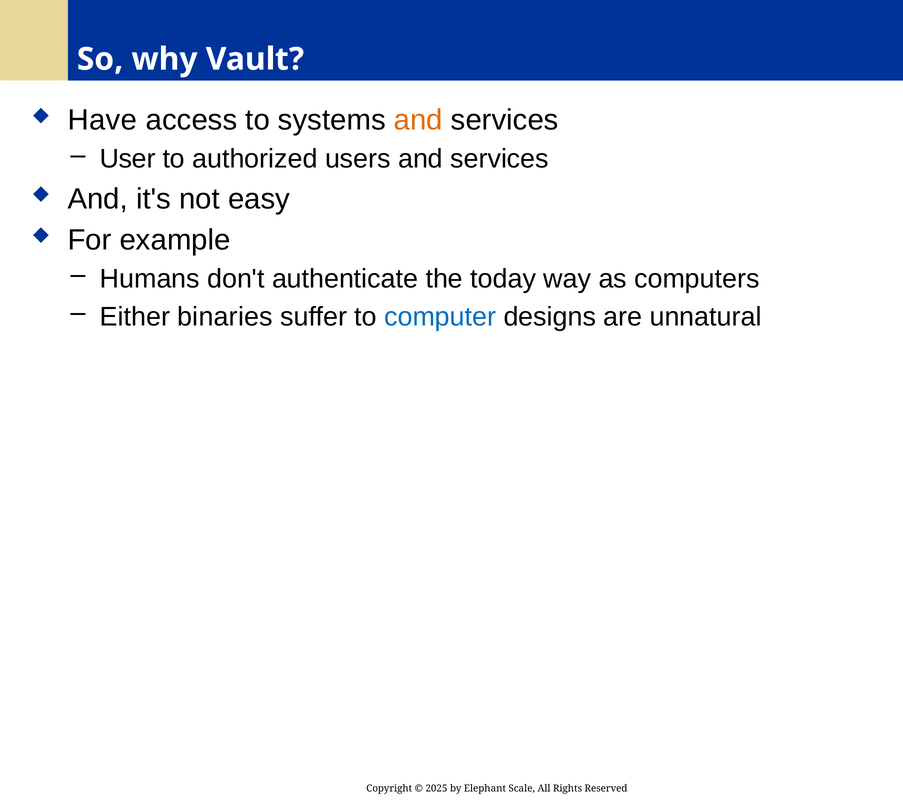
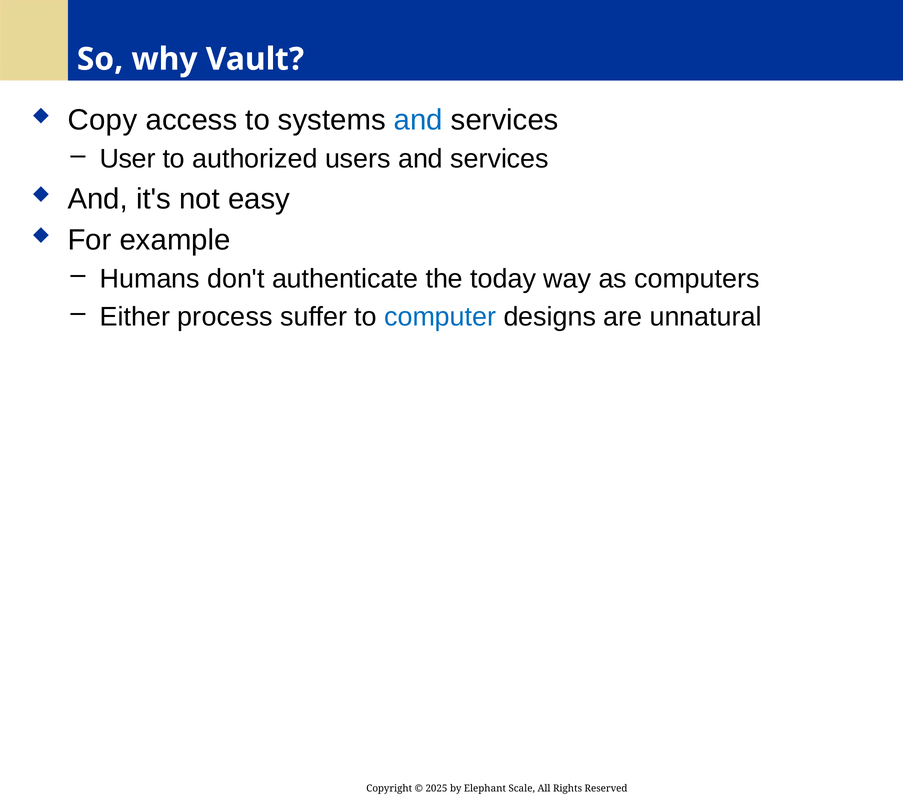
Have: Have -> Copy (103, 120)
and colour: orange -> blue (418, 120)
binaries: binaries -> process (225, 316)
